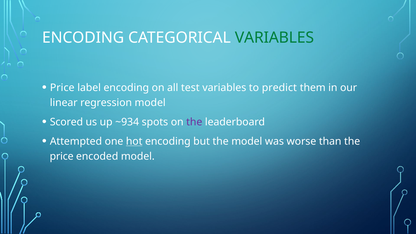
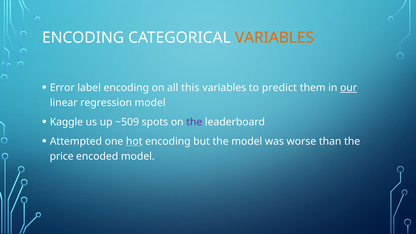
VARIABLES colour: green -> orange (274, 38)
Price: Price -> Error (62, 88)
test: test -> this (190, 88)
our underline: none -> present (349, 88)
Scored: Scored -> Kaggle (66, 122)
~934: ~934 -> ~509 (127, 122)
